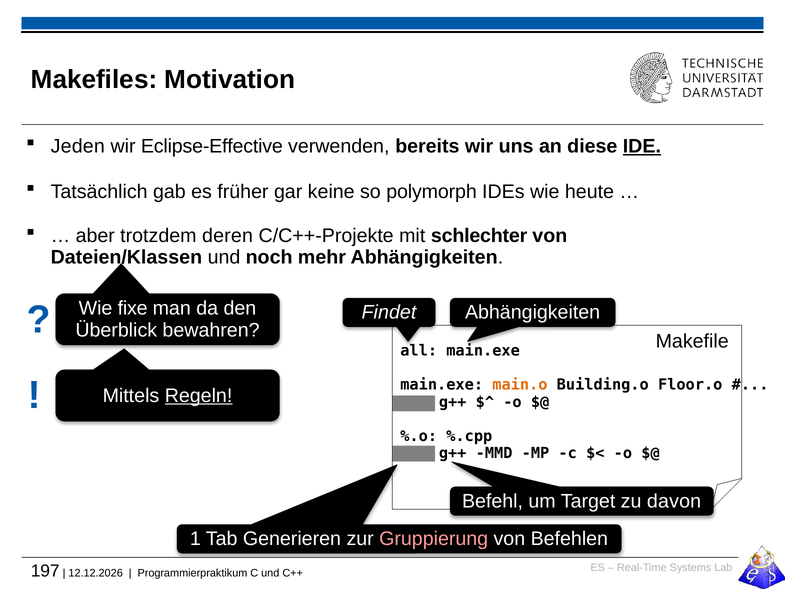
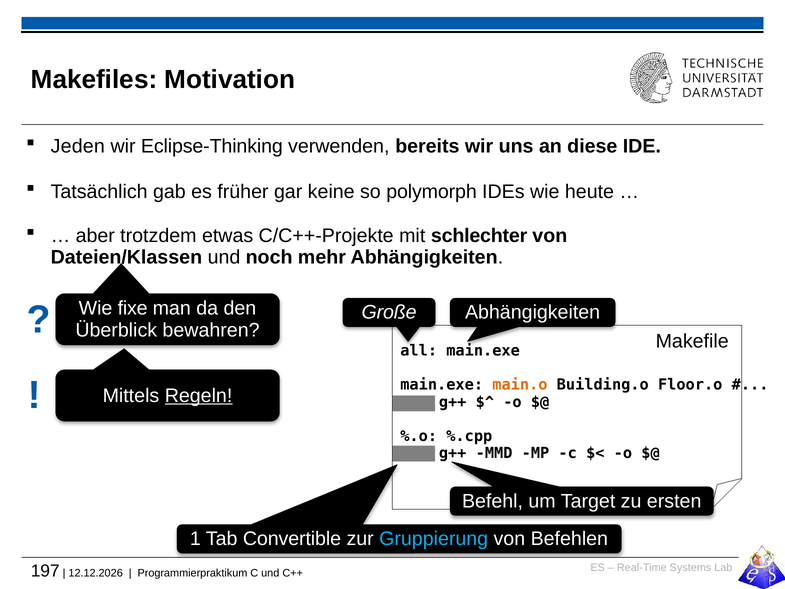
Eclipse-Effective: Eclipse-Effective -> Eclipse-Thinking (212, 146)
IDE underline: present -> none (642, 146)
deren: deren -> etwas (228, 235)
Findet: Findet -> Große (389, 312)
davon: davon -> ersten (674, 501)
Generieren: Generieren -> Convertible (292, 539)
Gruppierung colour: pink -> light blue (434, 539)
